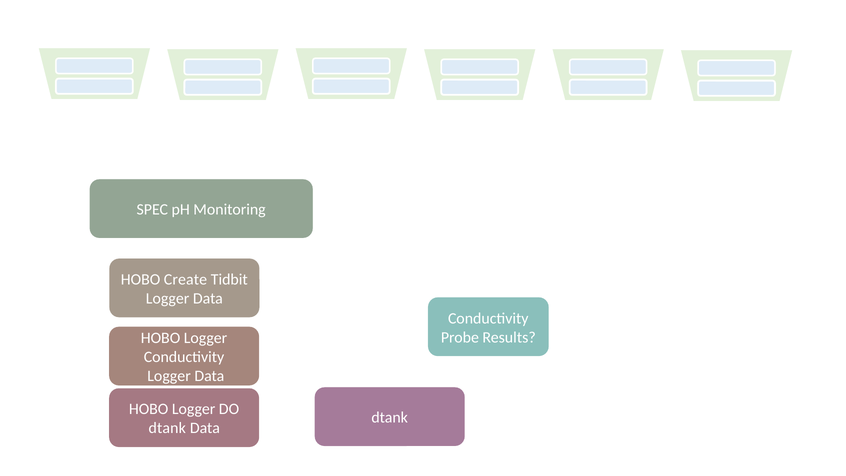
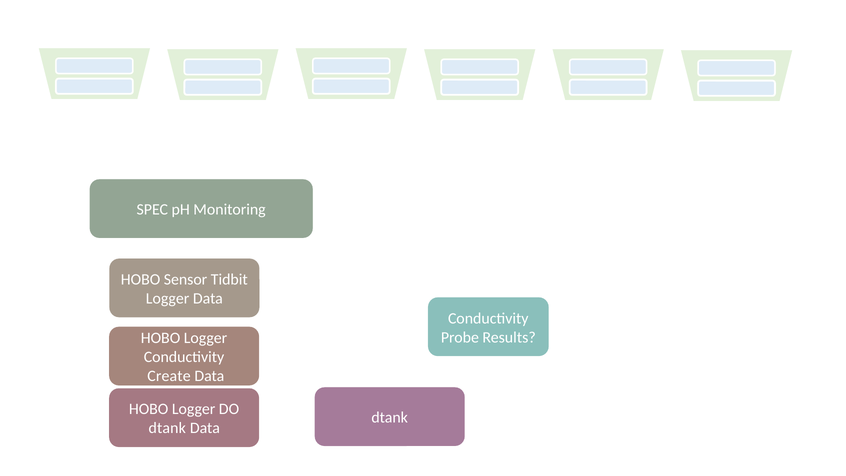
Create: Create -> Sensor (186, 279)
Logger: Logger -> Create (169, 376)
